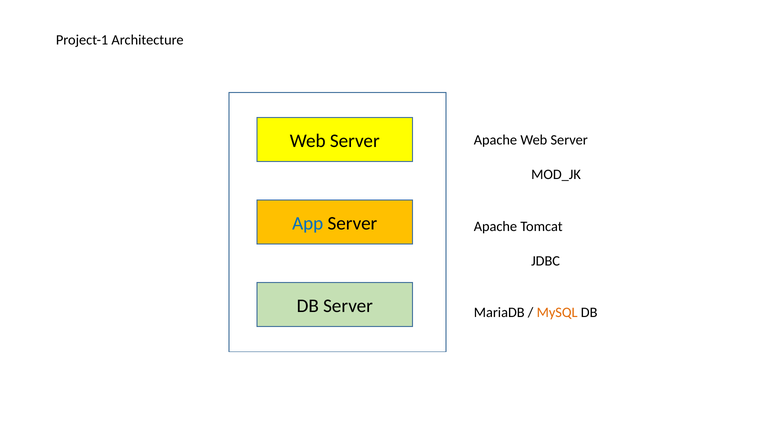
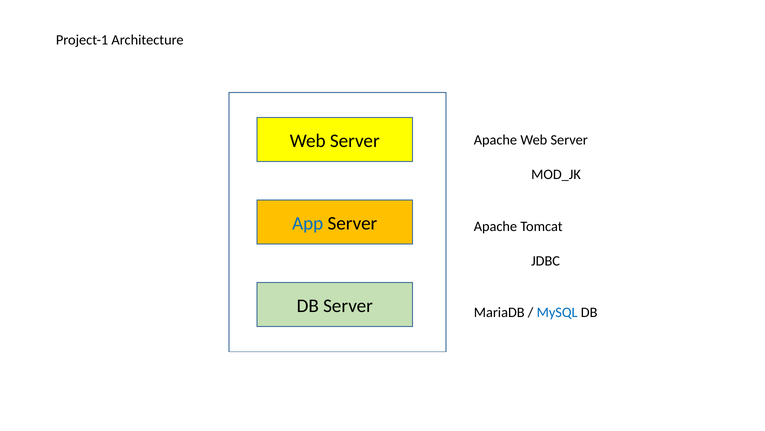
MySQL colour: orange -> blue (557, 312)
